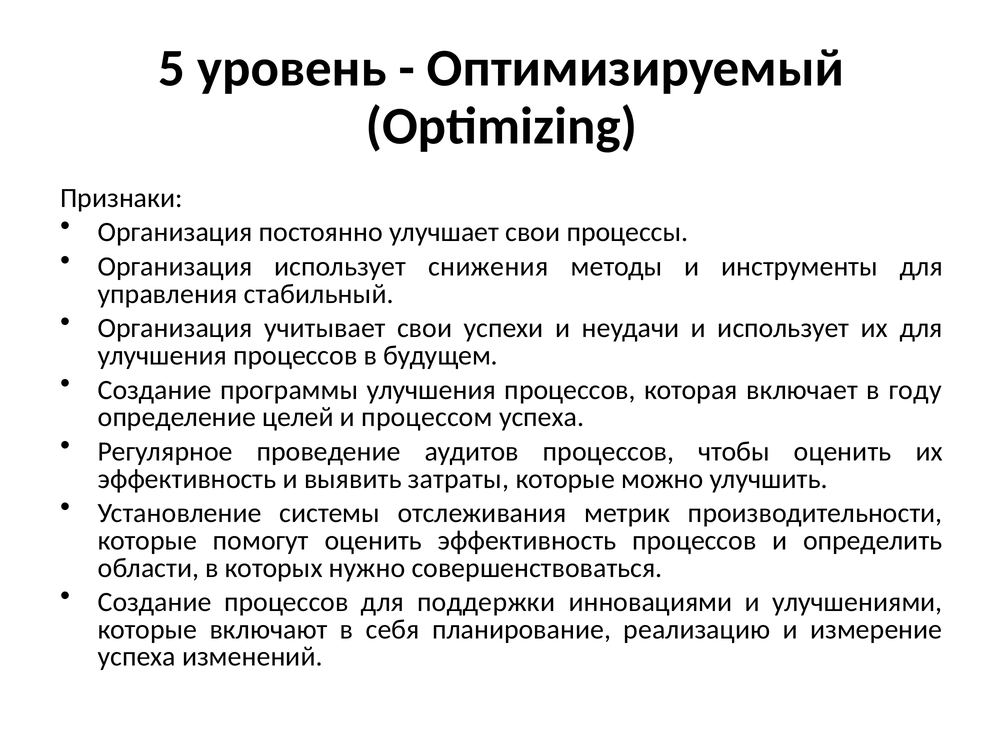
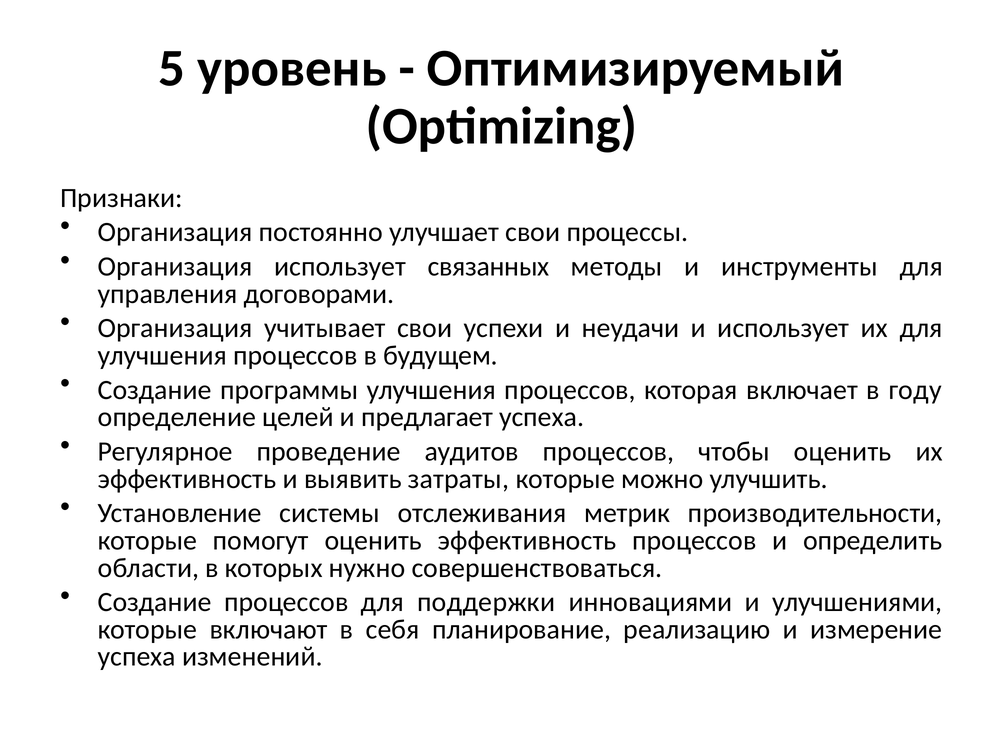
снижения: снижения -> связанных (489, 267)
стабильный: стабильный -> договорами (319, 294)
процессом: процессом -> предлагает (427, 417)
